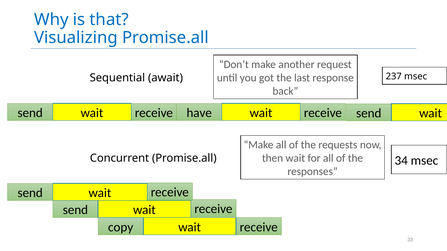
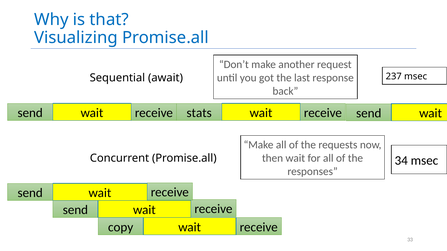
have: have -> stats (199, 113)
